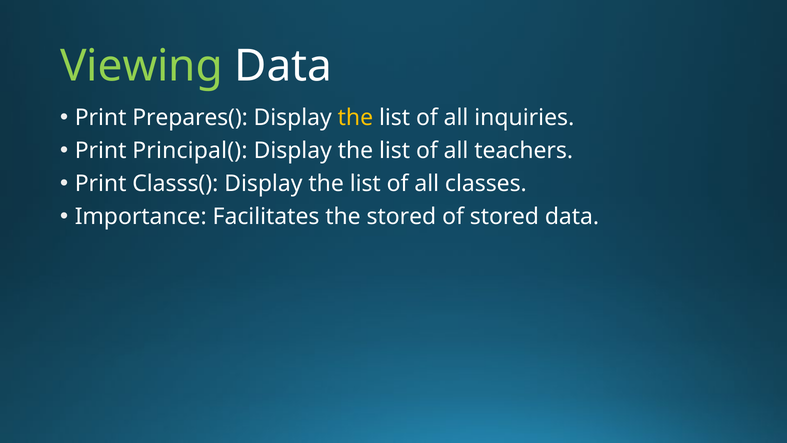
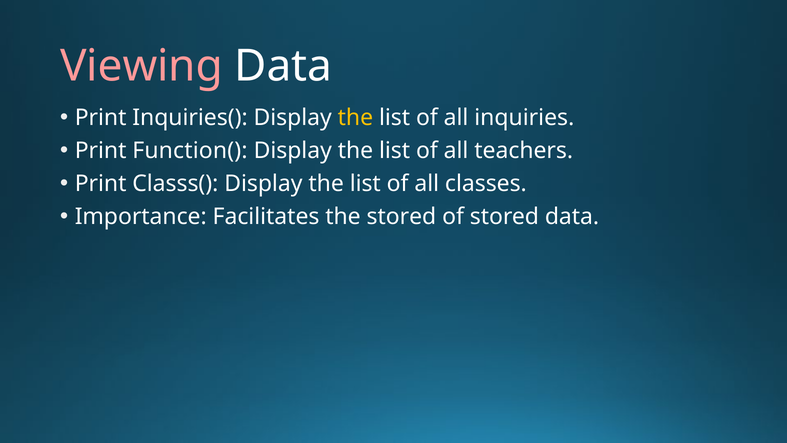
Viewing colour: light green -> pink (141, 66)
Prepares(: Prepares( -> Inquiries( (190, 118)
Principal(: Principal( -> Function( (190, 151)
